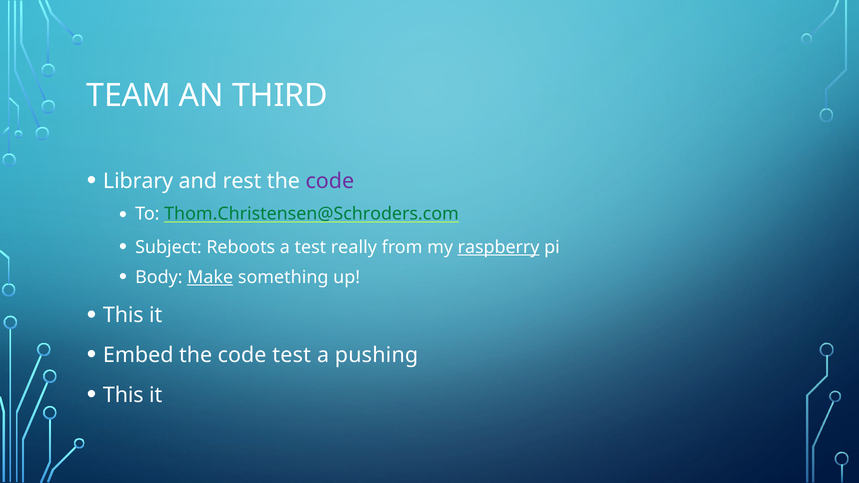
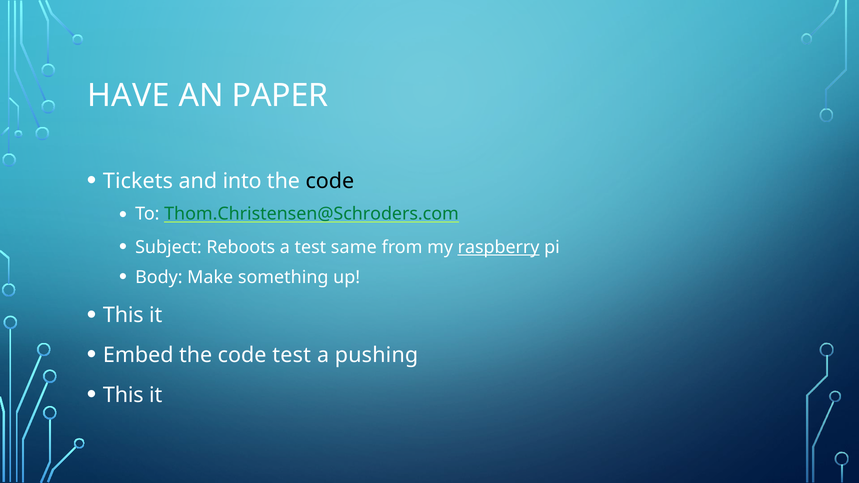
TEAM: TEAM -> HAVE (128, 95)
THIRD: THIRD -> PAPER (280, 95)
Library: Library -> Tickets (138, 181)
rest: rest -> into (242, 181)
code colour: purple -> black (330, 181)
really: really -> same (354, 247)
Make underline: present -> none (210, 277)
